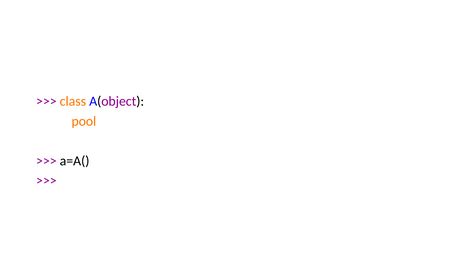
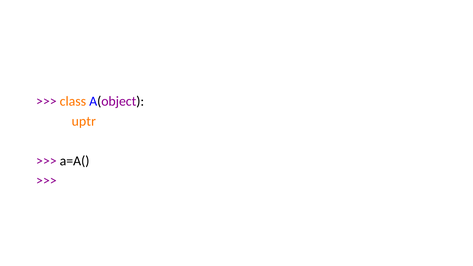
pool: pool -> uptr (84, 121)
